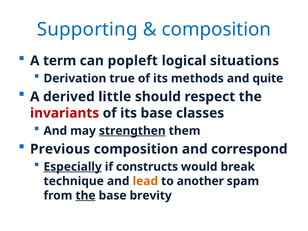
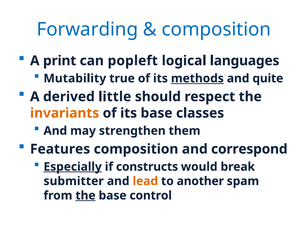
Supporting: Supporting -> Forwarding (87, 29)
term: term -> print (60, 61)
situations: situations -> languages (245, 61)
Derivation: Derivation -> Mutability (75, 78)
methods underline: none -> present (197, 78)
invariants colour: red -> orange (65, 113)
strengthen underline: present -> none (132, 131)
Previous: Previous -> Features (60, 149)
technique: technique -> submitter (74, 181)
brevity: brevity -> control (151, 196)
